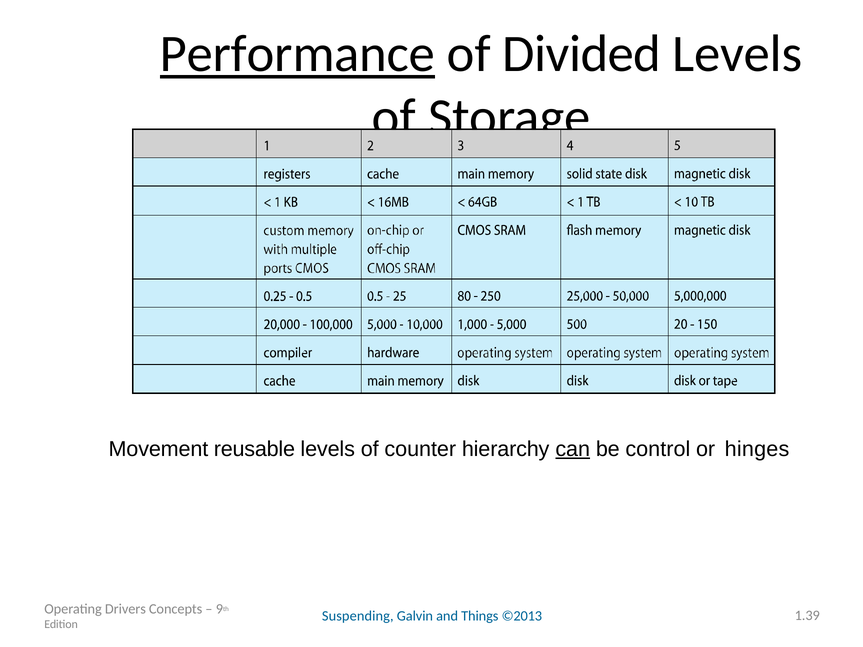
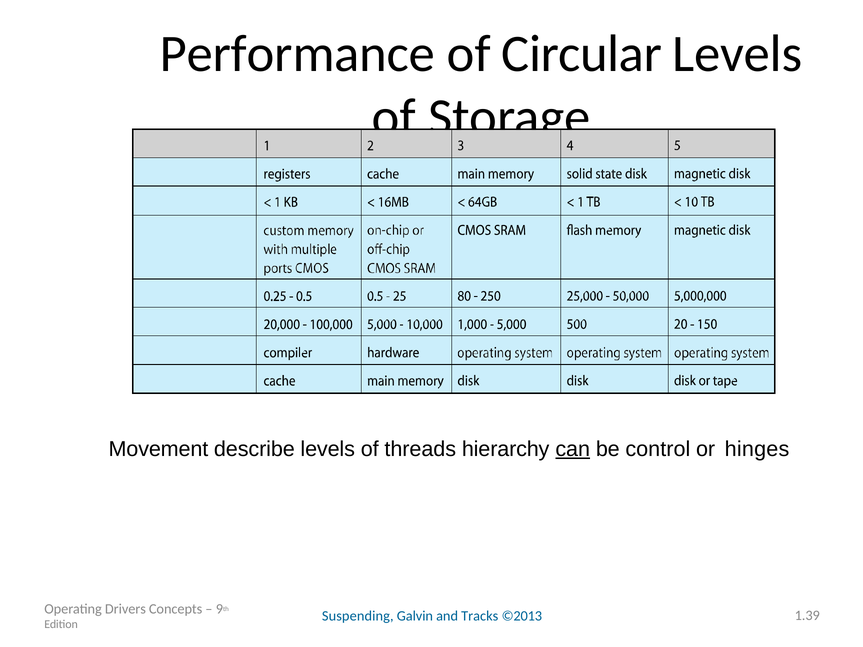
Performance underline: present -> none (297, 54)
Divided: Divided -> Circular (582, 54)
reusable: reusable -> describe (254, 449)
counter: counter -> threads (420, 449)
Things: Things -> Tracks (480, 616)
